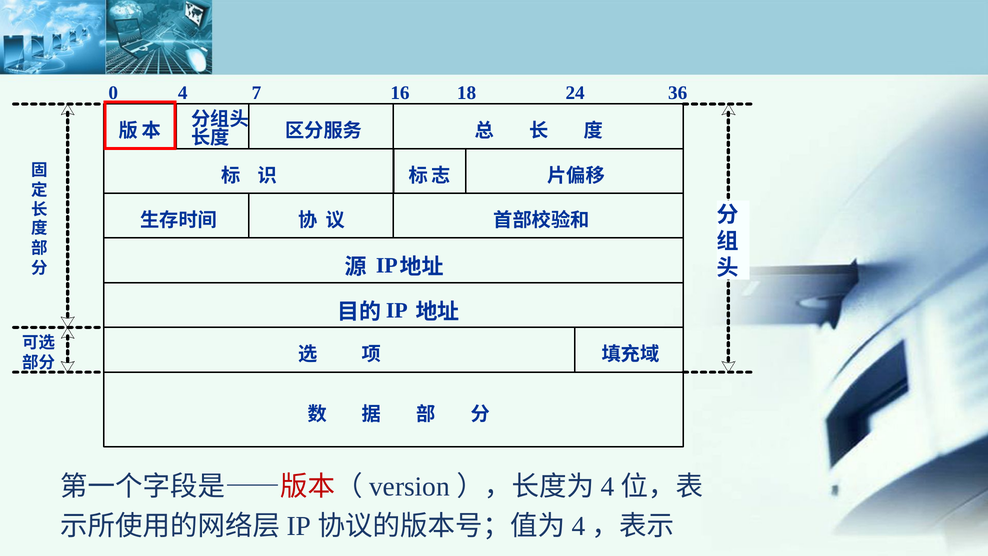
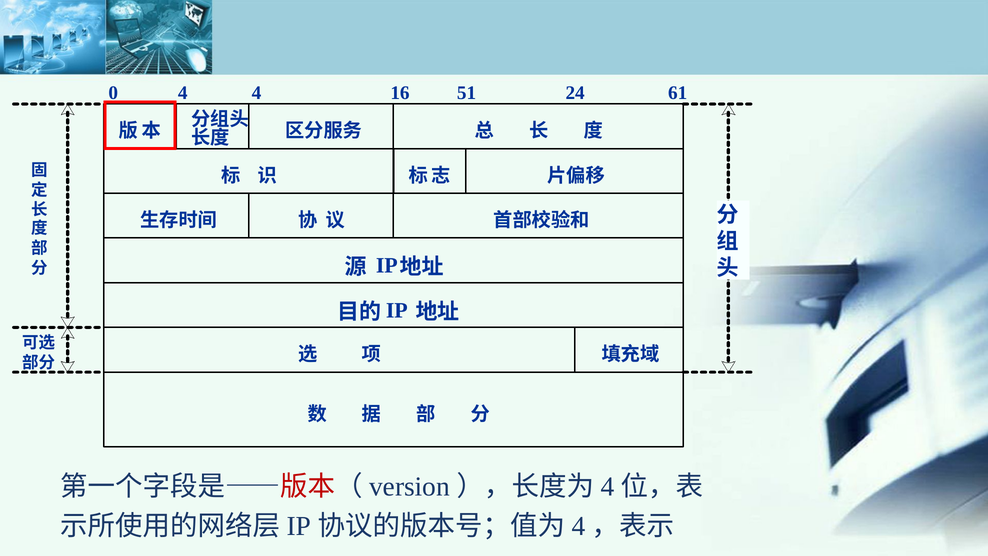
4 7: 7 -> 4 (256, 93)
18: 18 -> 51 (467, 93)
36: 36 -> 61 (678, 93)
